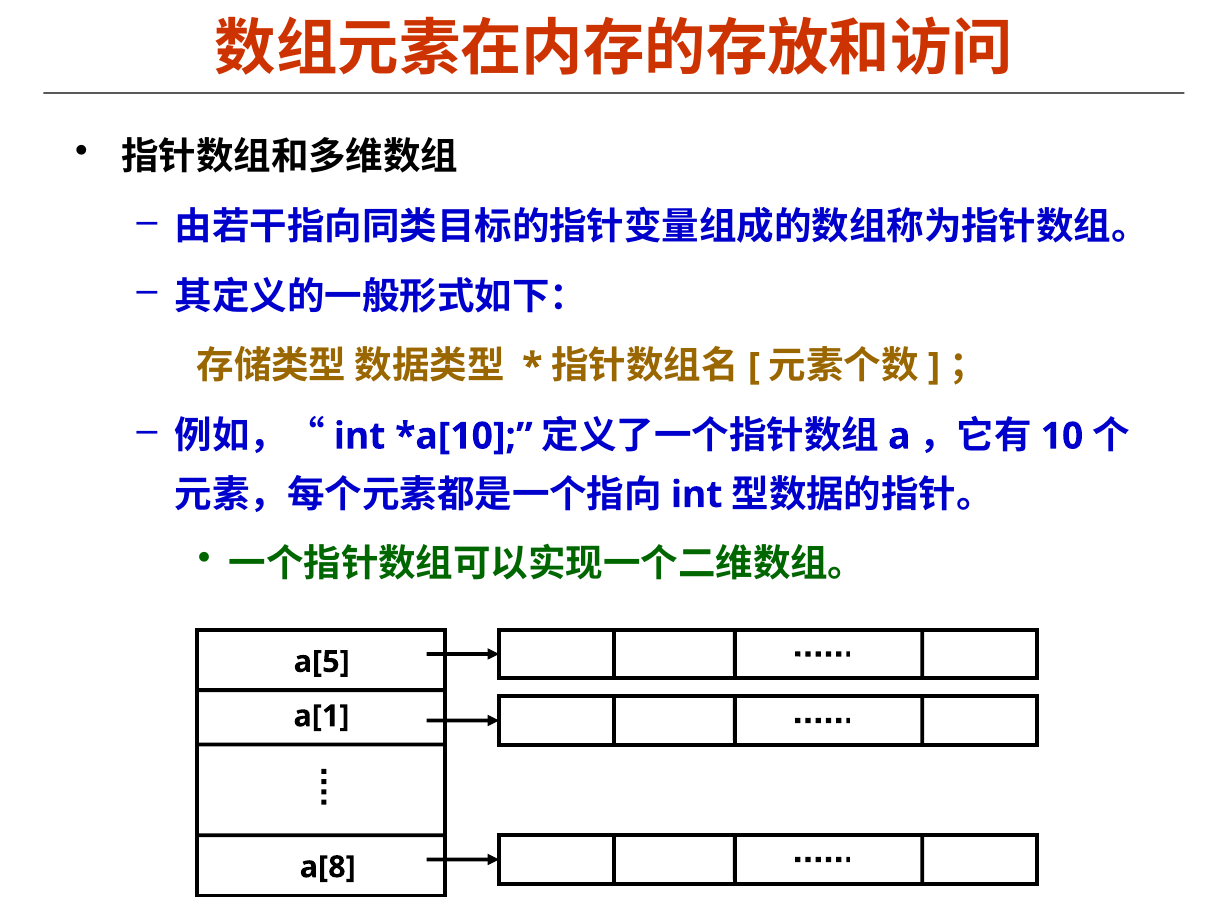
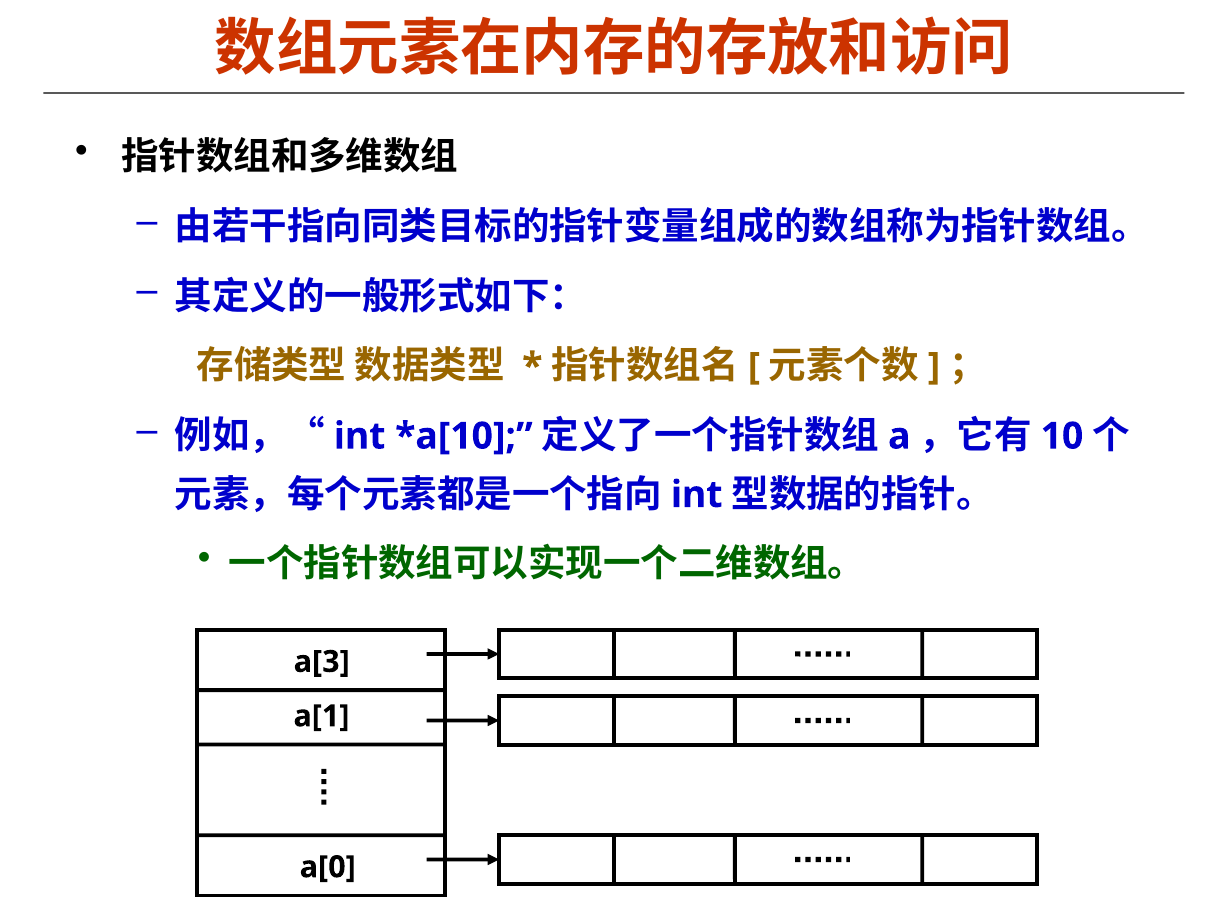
a[5: a[5 -> a[3 (322, 662)
a[8: a[8 -> a[0 (328, 867)
